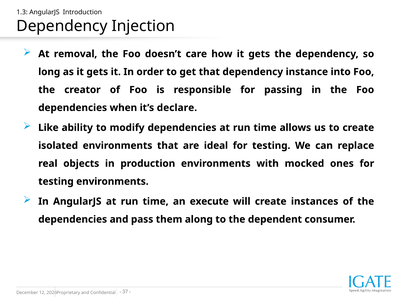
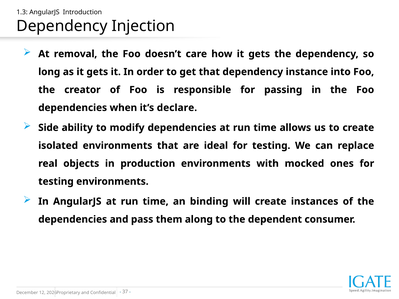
Like: Like -> Side (48, 128)
execute: execute -> binding (209, 202)
